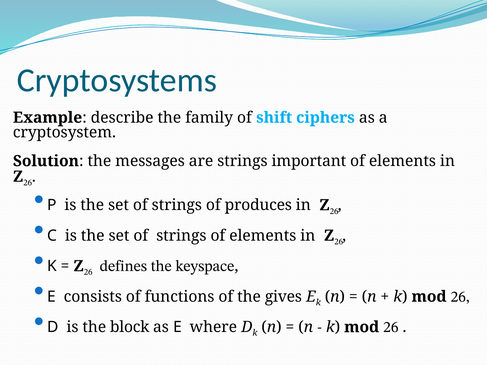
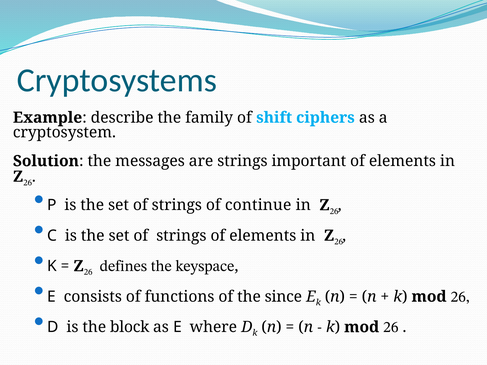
produces: produces -> continue (258, 205)
gives: gives -> since (283, 297)
